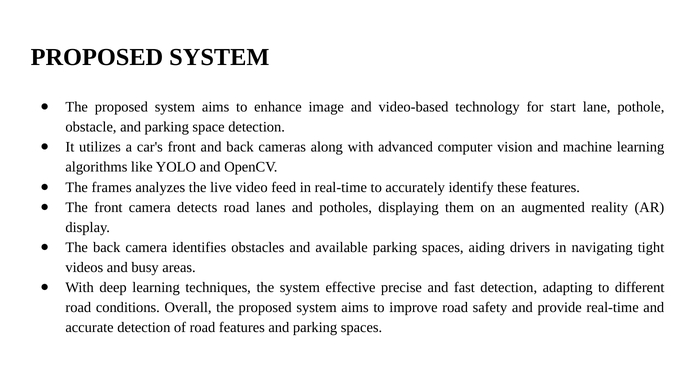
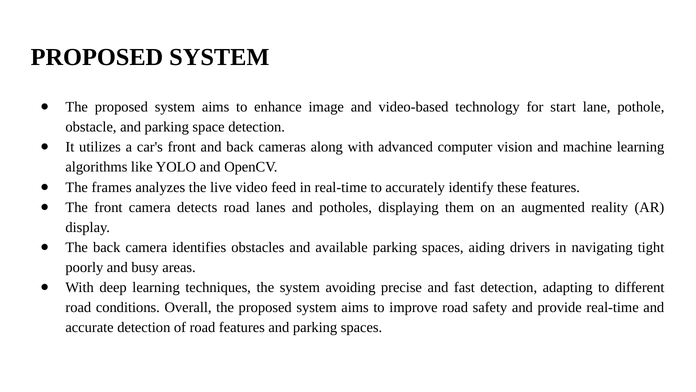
videos: videos -> poorly (84, 267)
effective: effective -> avoiding (351, 287)
